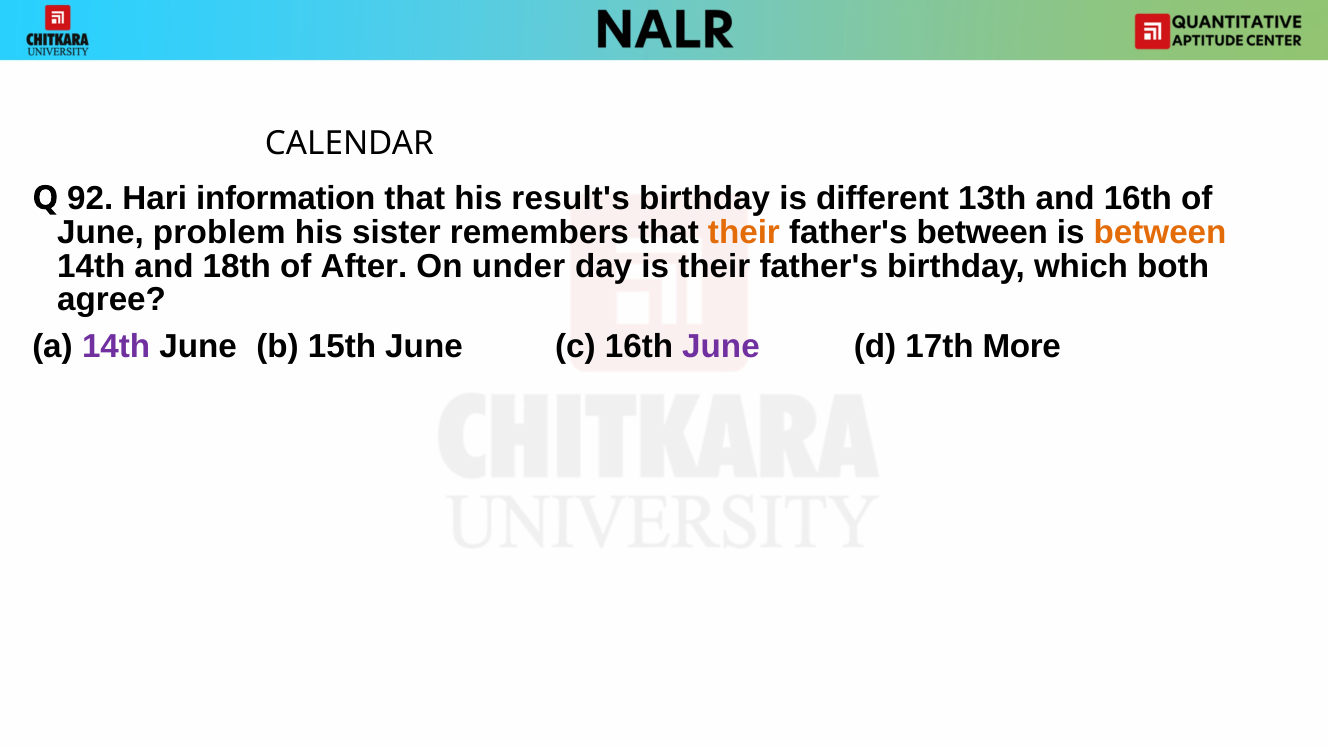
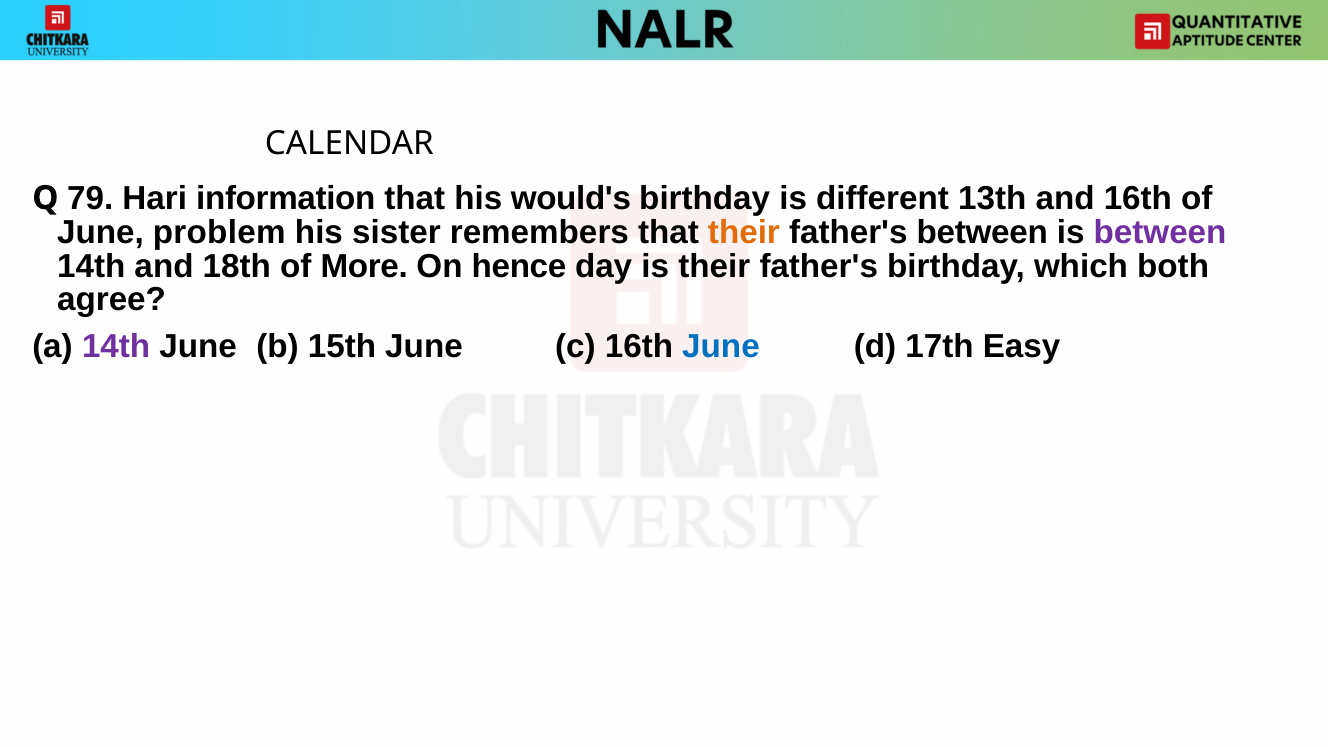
92: 92 -> 79 (90, 198)
result's: result's -> would's (571, 198)
between colour: orange -> purple (1160, 233)
After: After -> More (364, 266)
under: under -> hence (519, 266)
June colour: purple -> blue (721, 347)
More: More -> Easy (1022, 347)
